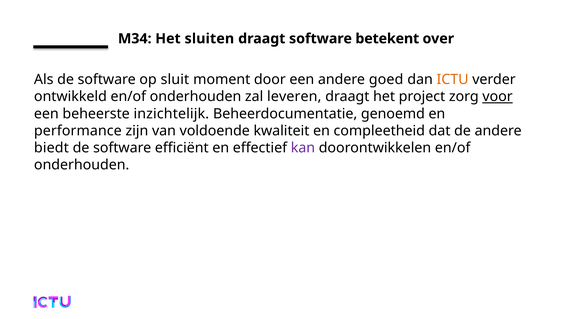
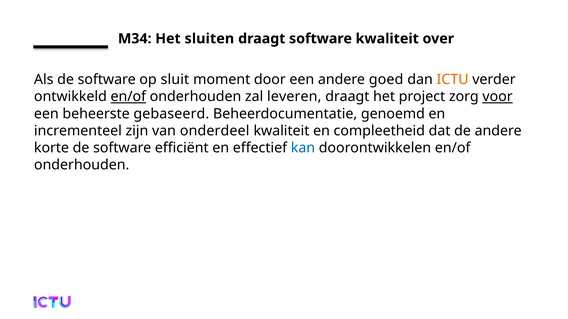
software betekent: betekent -> kwaliteit (387, 39)
en/of underline: none -> present (128, 97)
inzichtelijk: inzichtelijk -> gebaseerd (171, 114)
performance: performance -> incrementeel (78, 131)
voldoende: voldoende -> onderdeel (215, 131)
biedt: biedt -> korte (52, 148)
kan colour: purple -> blue (303, 148)
